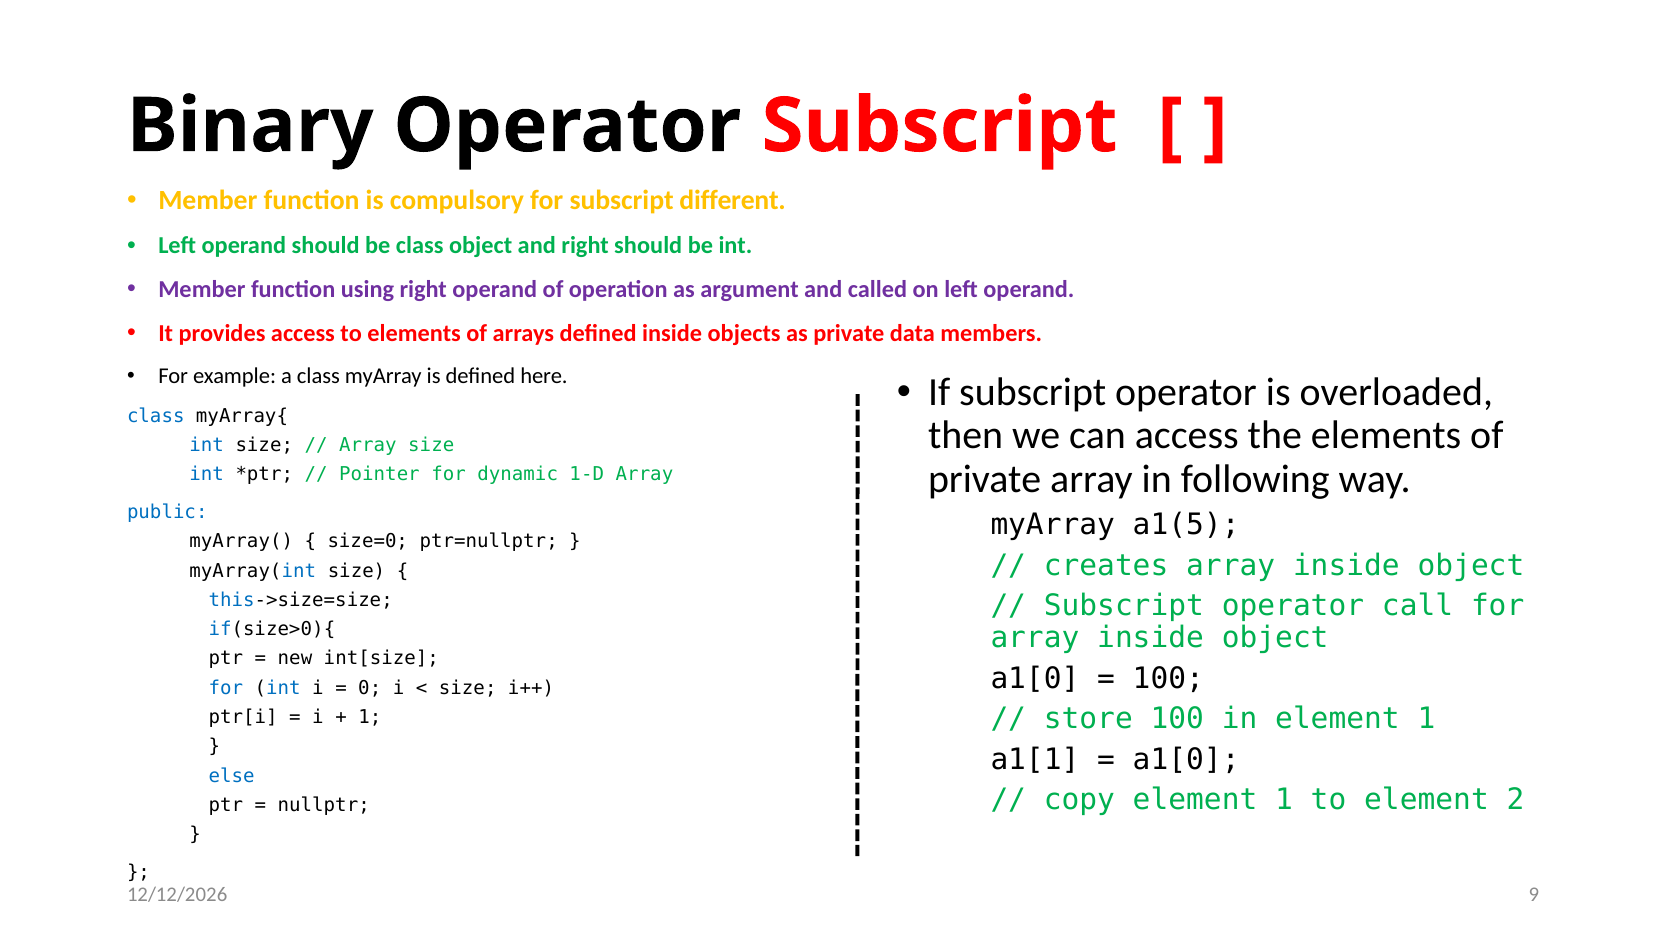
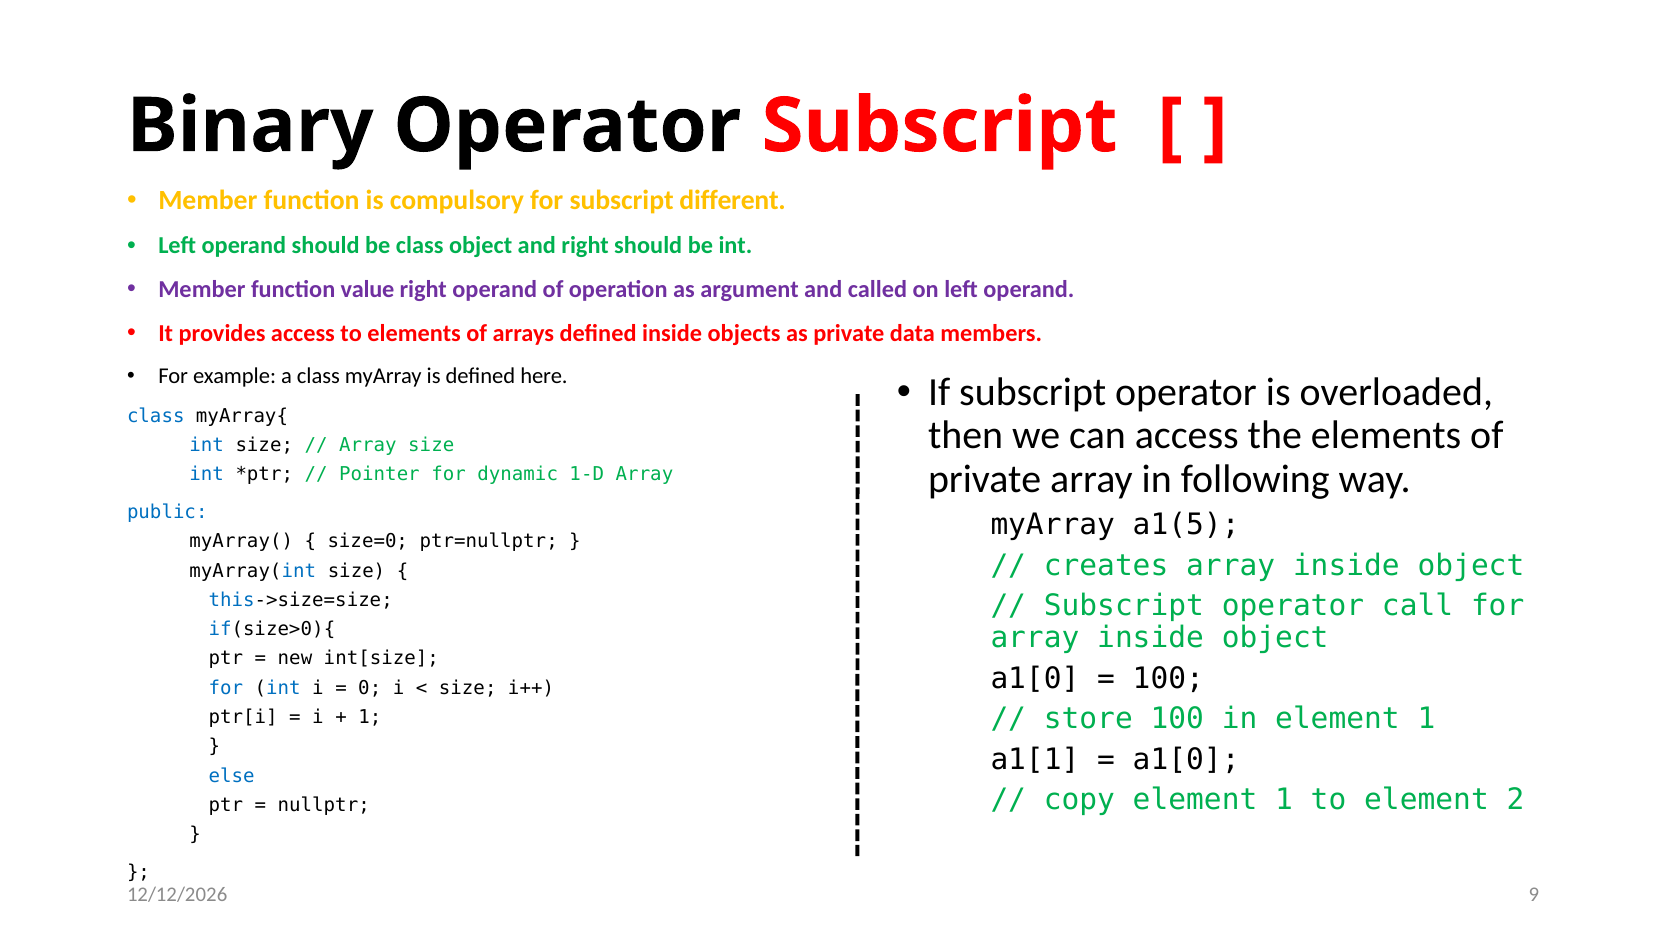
using: using -> value (368, 290)
